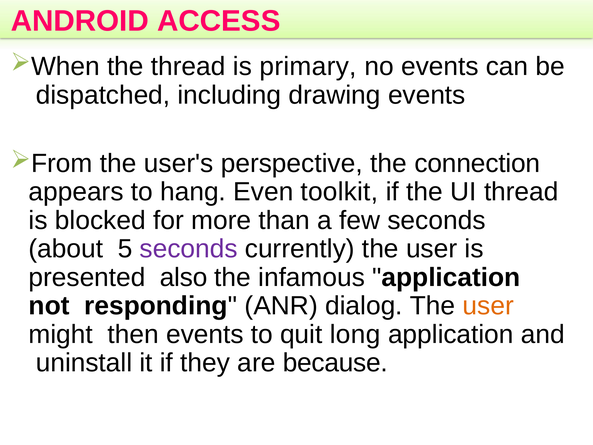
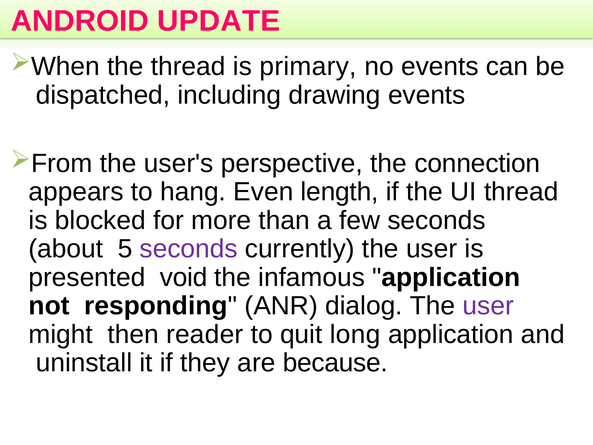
ACCESS: ACCESS -> UPDATE (219, 21)
toolkit: toolkit -> length (340, 192)
also: also -> void (184, 277)
user colour: orange -> purple (488, 306)
then events: events -> reader (205, 334)
